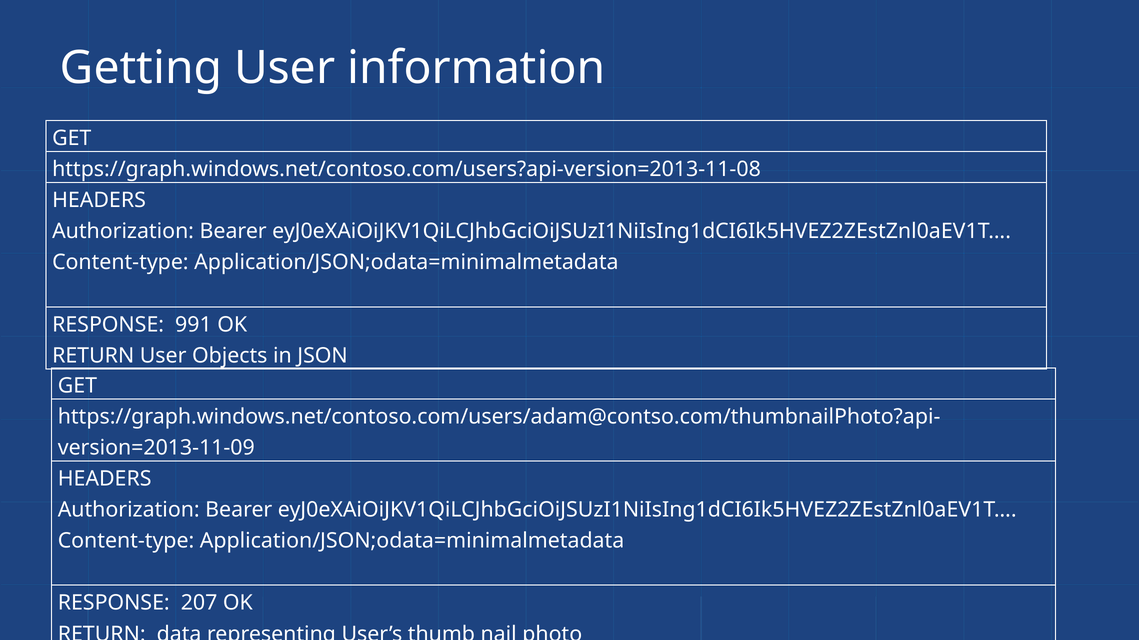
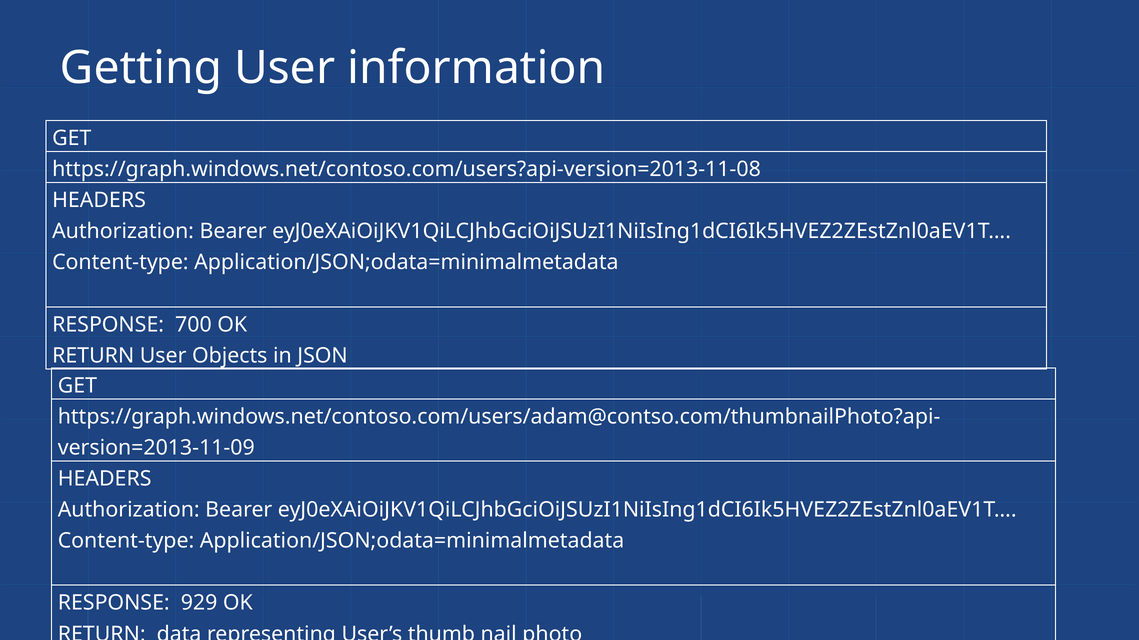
991: 991 -> 700 (193, 325)
207: 207 -> 929 (199, 604)
